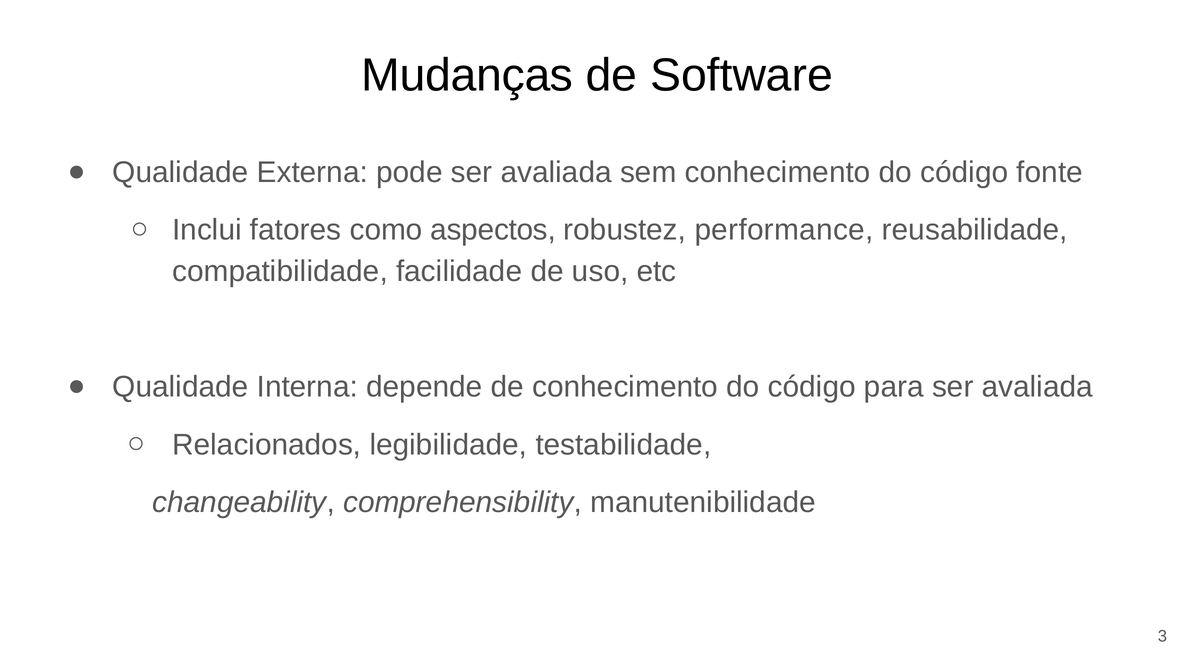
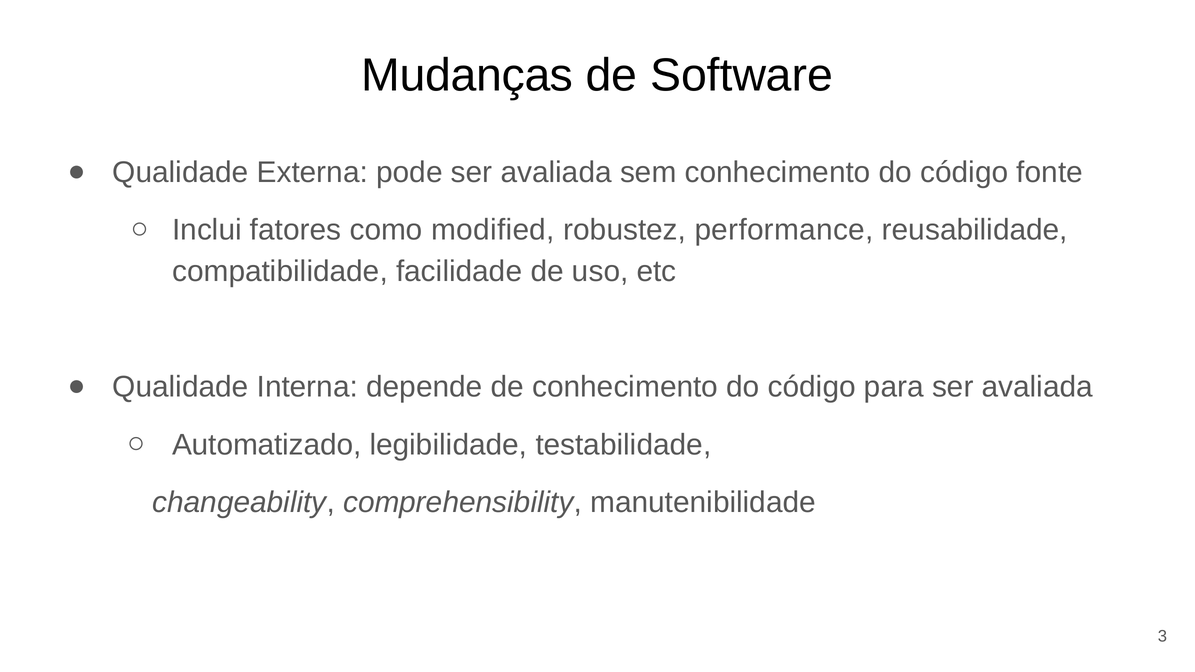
aspectos: aspectos -> modified (493, 230)
Relacionados: Relacionados -> Automatizado (267, 445)
